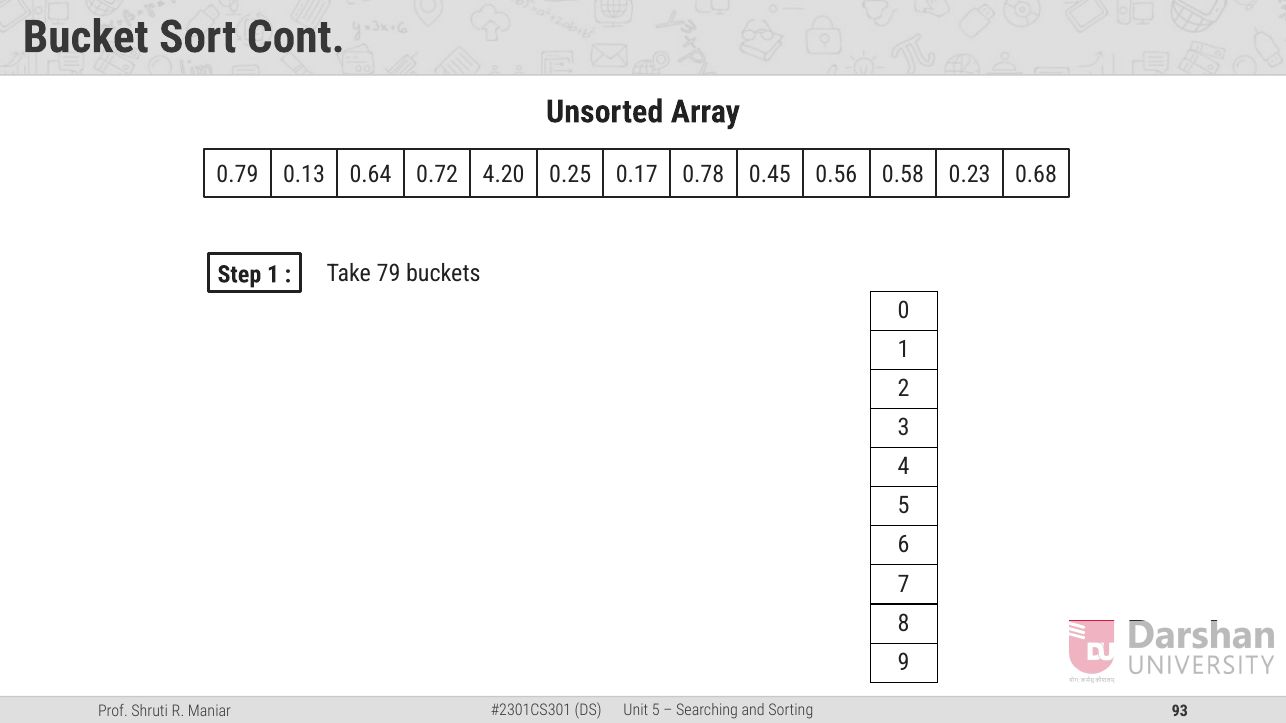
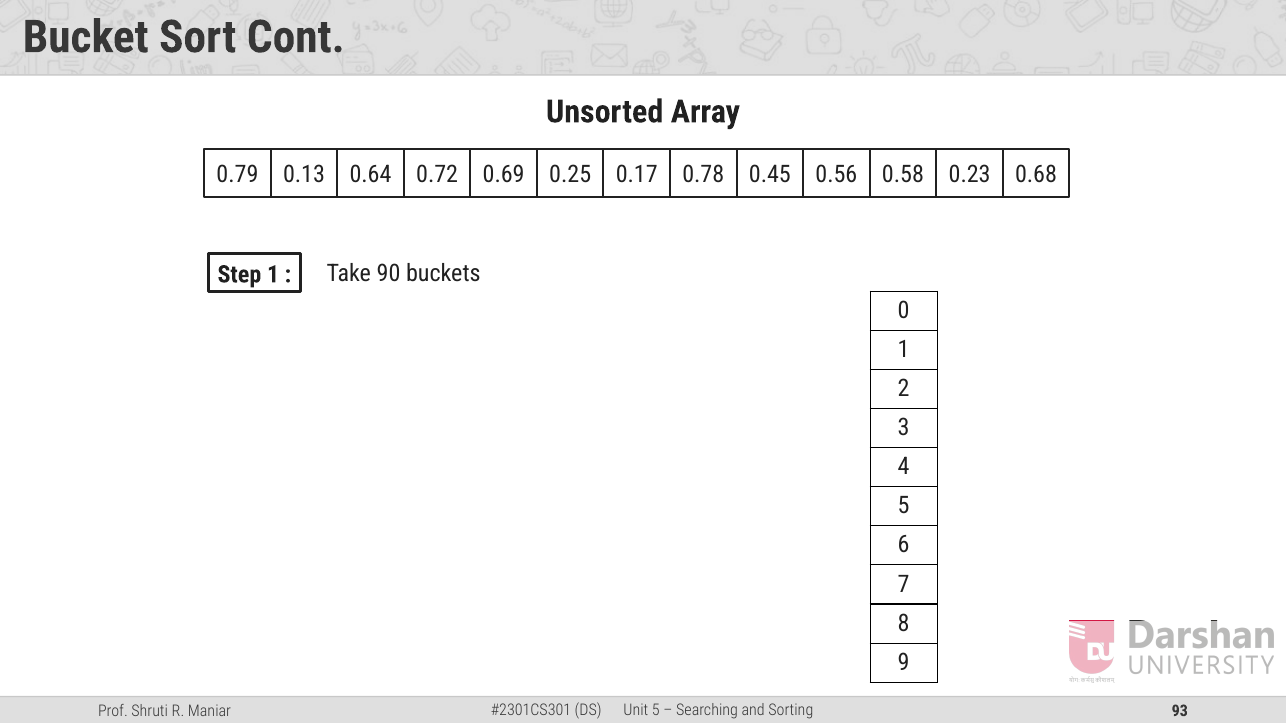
4.20: 4.20 -> 0.69 (504, 175)
79: 79 -> 90 (389, 273)
